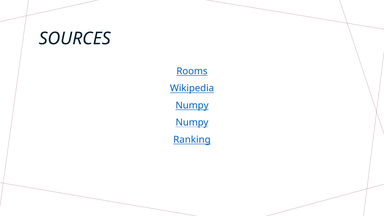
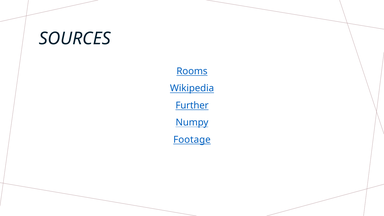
Numpy: Numpy -> Further (192, 105)
Ranking: Ranking -> Footage (192, 140)
